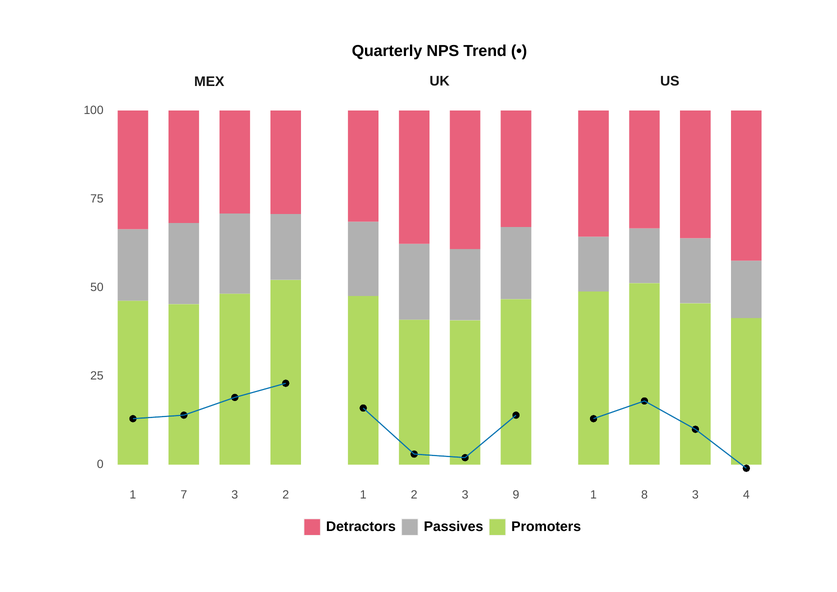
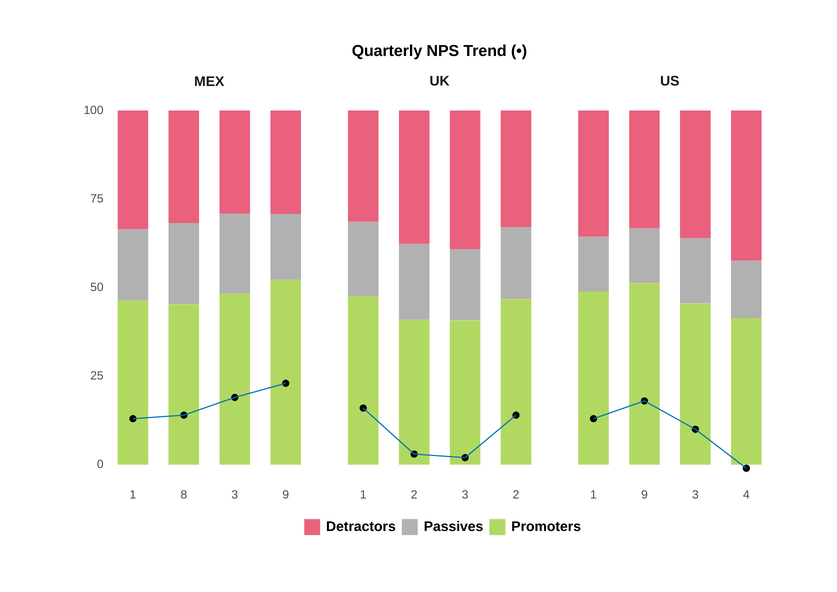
7: 7 -> 8 (184, 495)
3 2: 2 -> 9 (286, 495)
3 9: 9 -> 2 (516, 495)
1 8: 8 -> 9 (644, 495)
